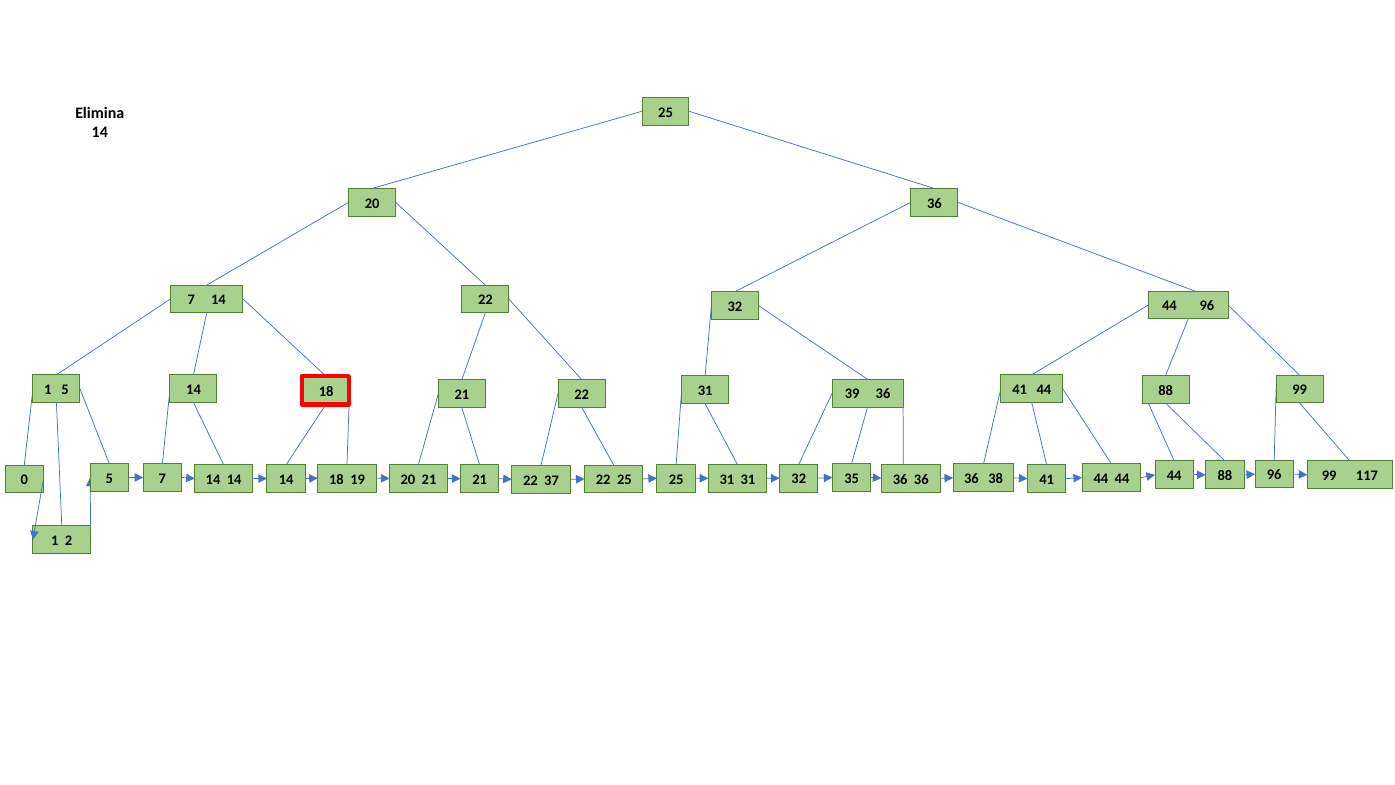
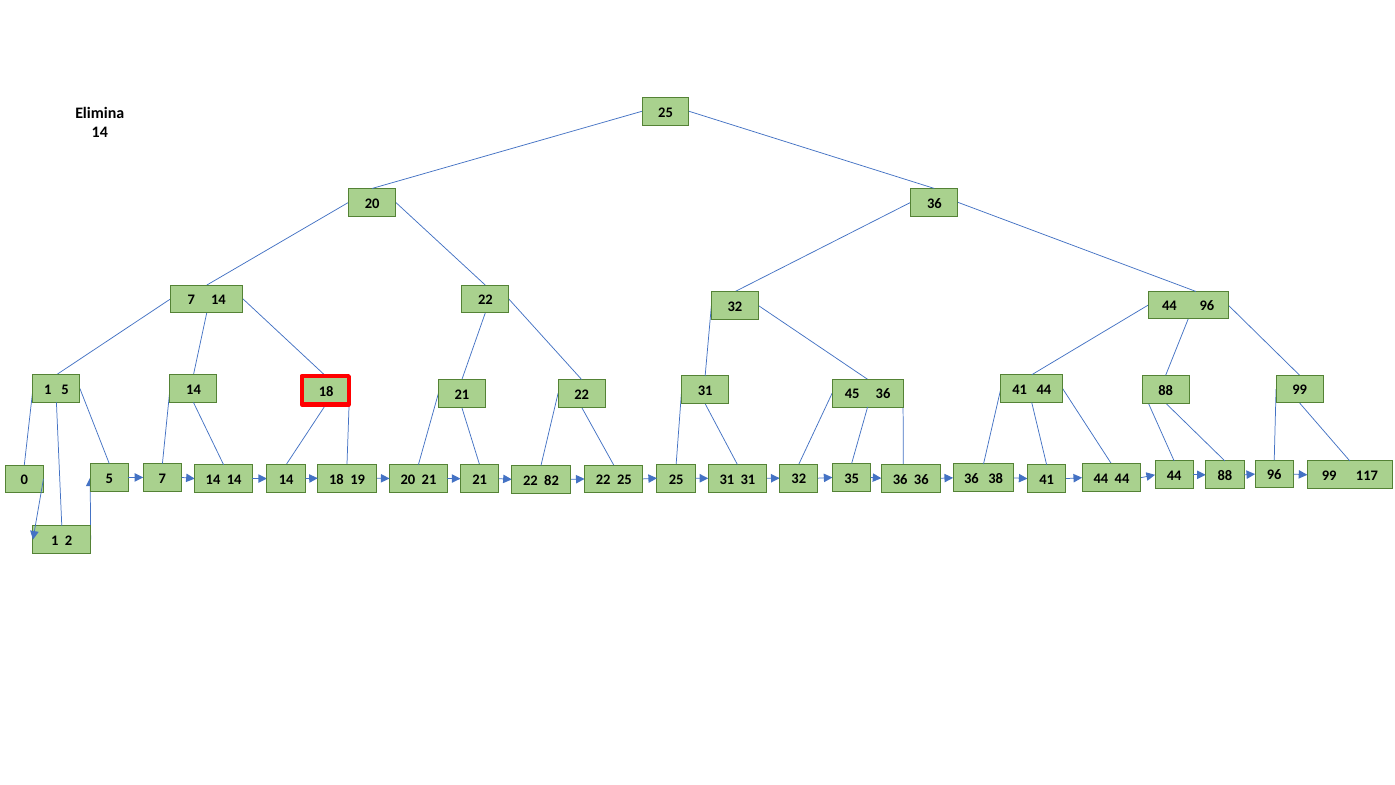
39: 39 -> 45 (852, 394)
37: 37 -> 82 (552, 480)
